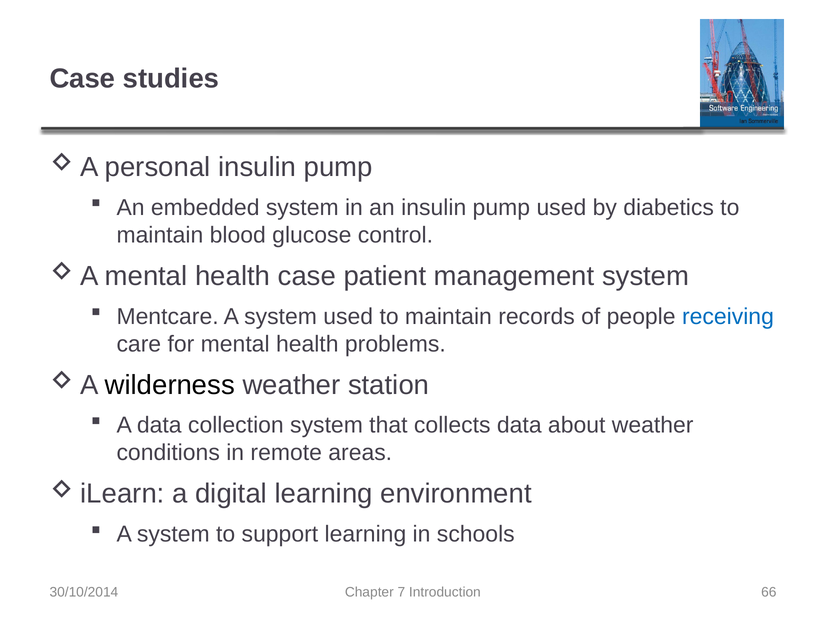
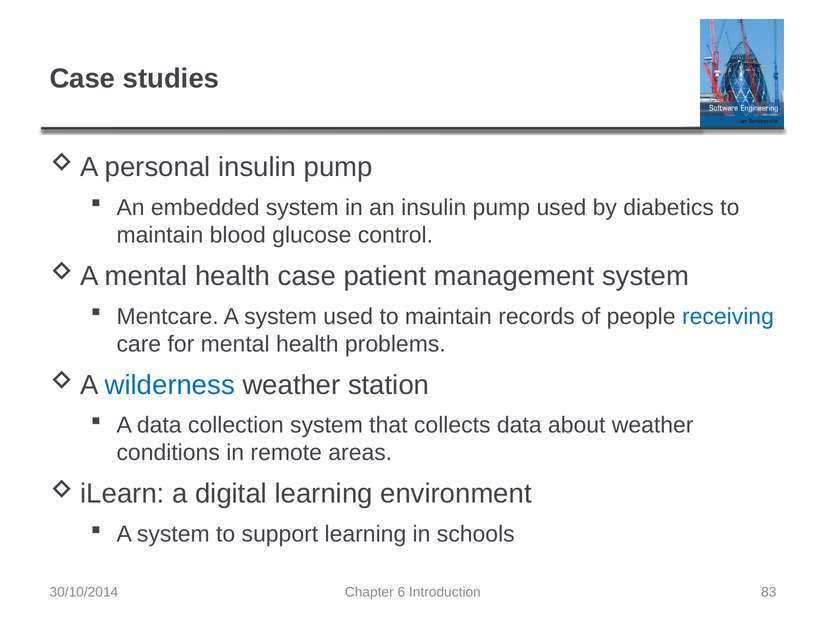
wilderness colour: black -> blue (170, 385)
7: 7 -> 6 (401, 592)
66: 66 -> 83 (769, 592)
